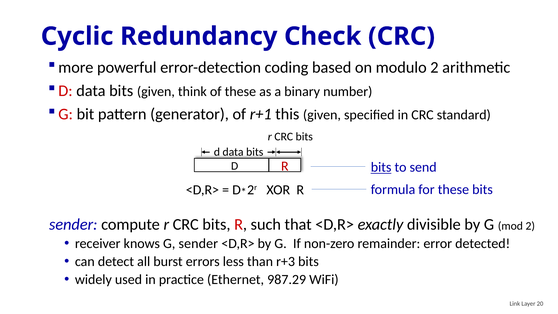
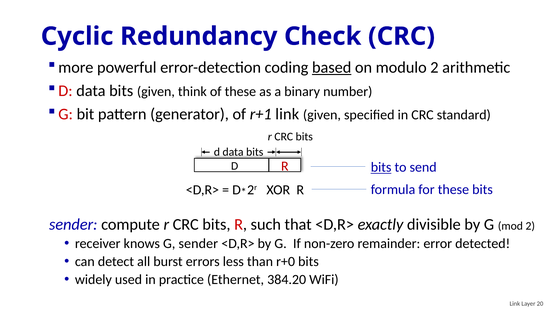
based underline: none -> present (332, 67)
r+1 this: this -> link (287, 114)
r+3: r+3 -> r+0 (286, 261)
987.29: 987.29 -> 384.20 (287, 279)
